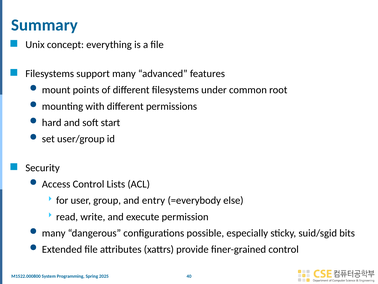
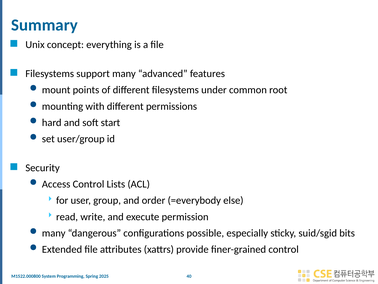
entry: entry -> order (154, 200)
